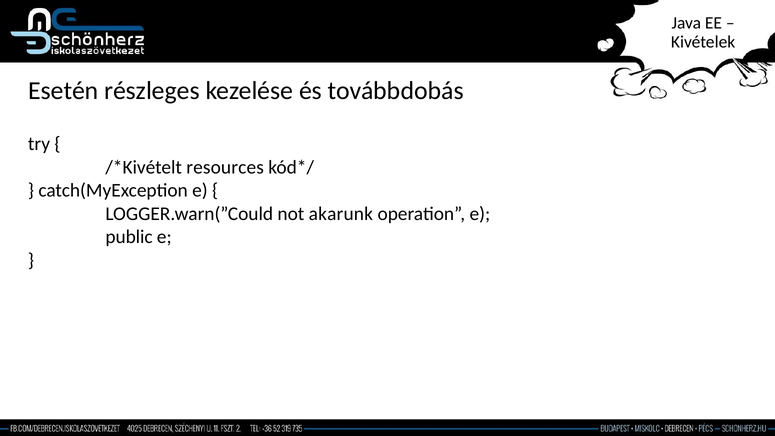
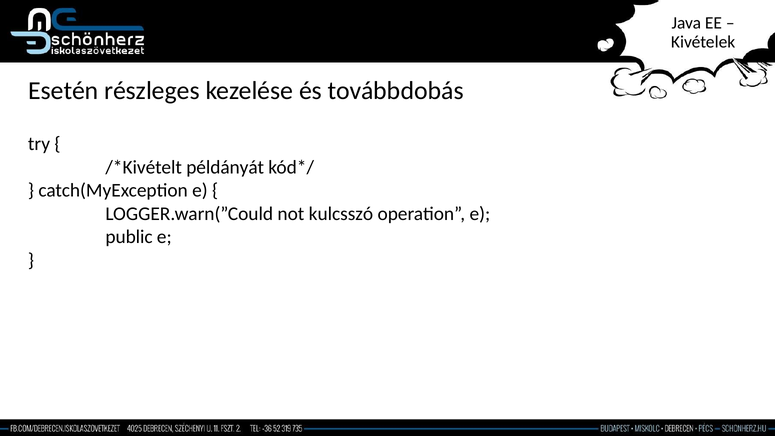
resources: resources -> példányát (225, 167)
akarunk: akarunk -> kulcsszó (341, 214)
